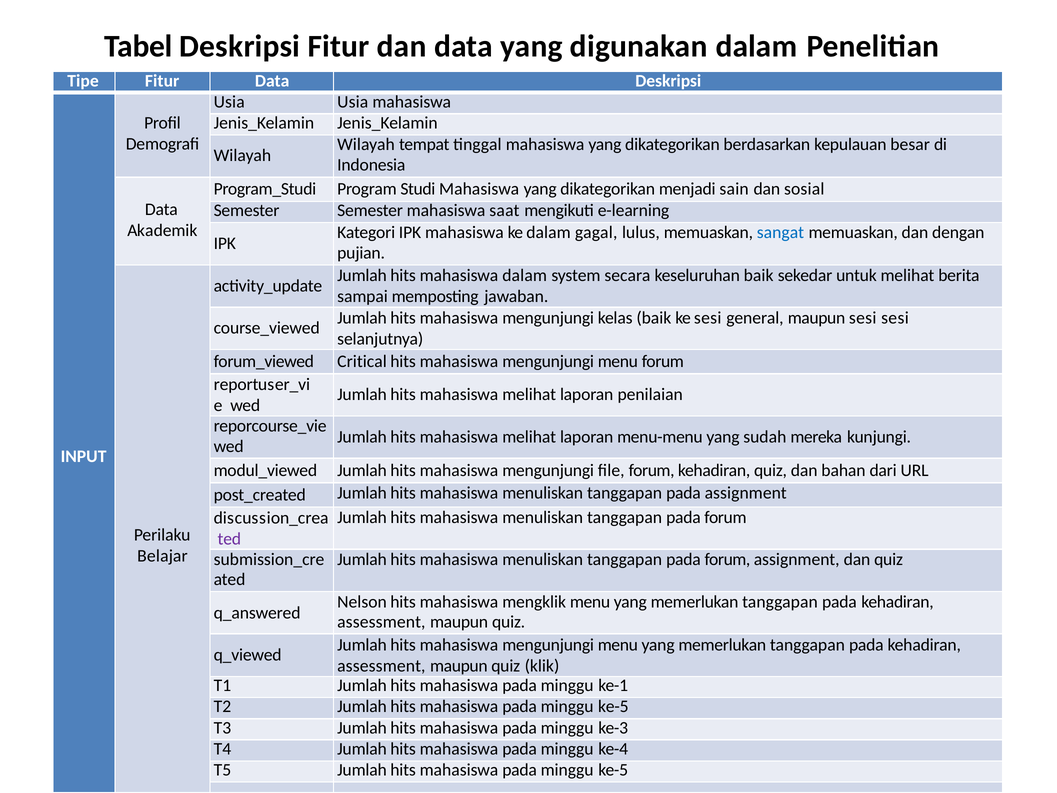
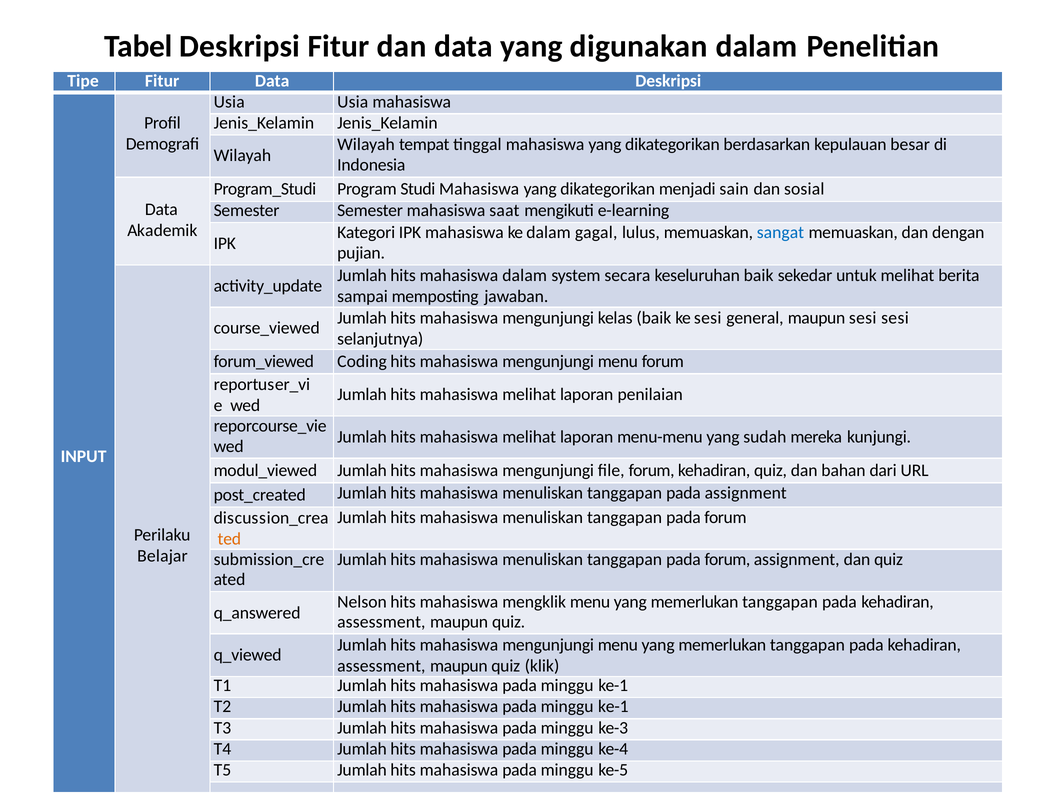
Critical: Critical -> Coding (362, 361)
ted colour: purple -> orange (229, 539)
ke-5: ke-5 -> ke-1 (613, 706)
